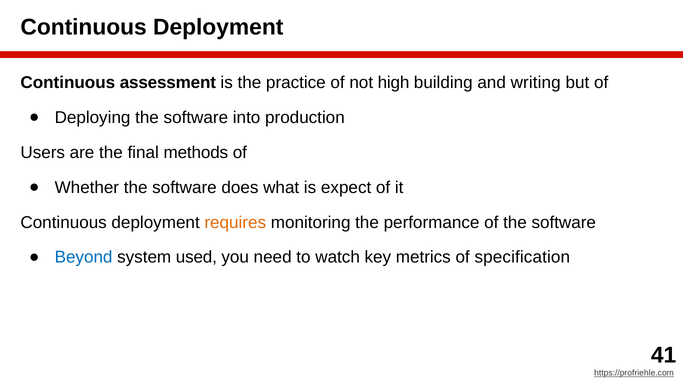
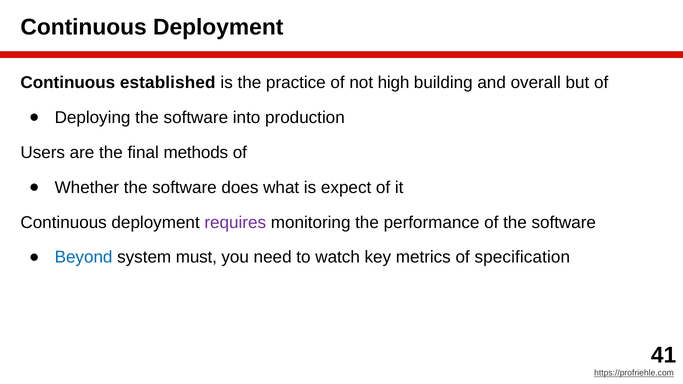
assessment: assessment -> established (168, 83)
writing: writing -> overall (536, 83)
requires colour: orange -> purple (235, 223)
used: used -> must (196, 257)
